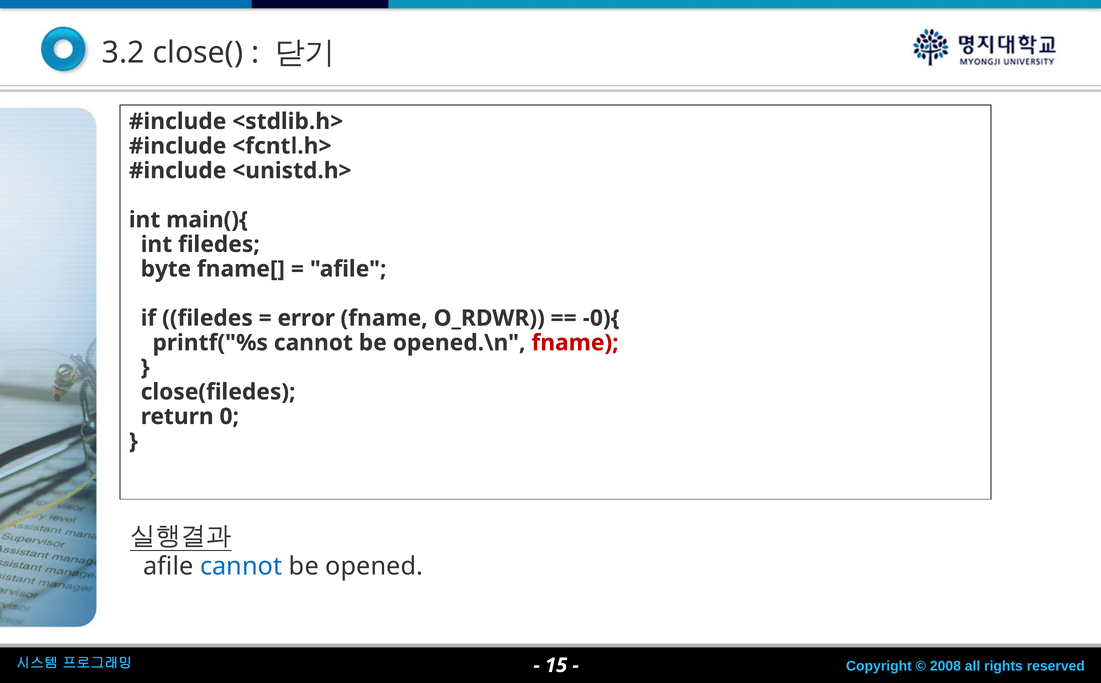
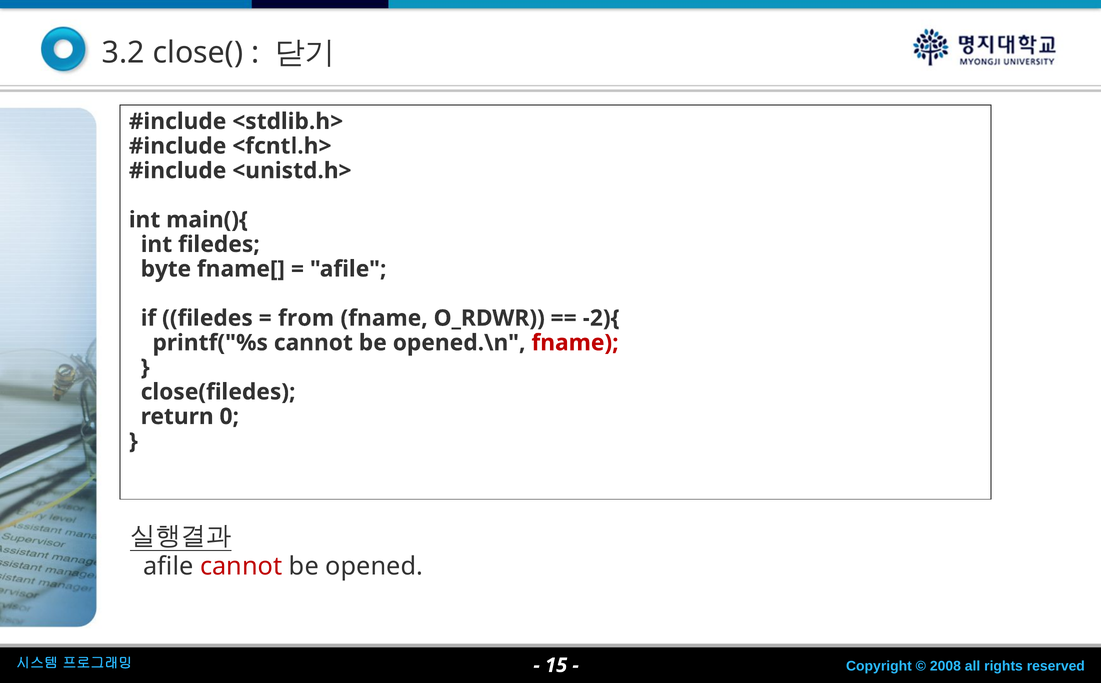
error: error -> from (306, 318)
-0){: -0){ -> -2){ (601, 318)
cannot colour: blue -> red (241, 566)
